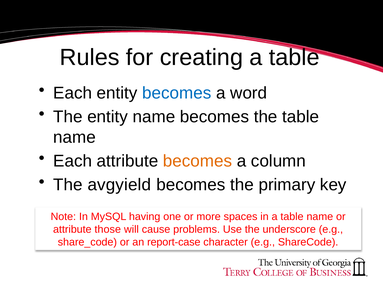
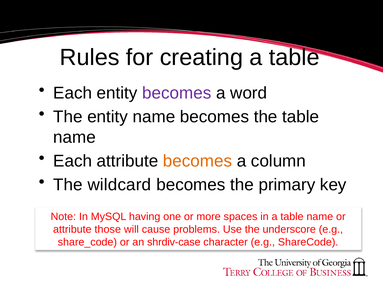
becomes colour: blue -> purple (177, 93)
avgyield: avgyield -> wildcard (119, 185)
report-case: report-case -> shrdiv-case (174, 242)
